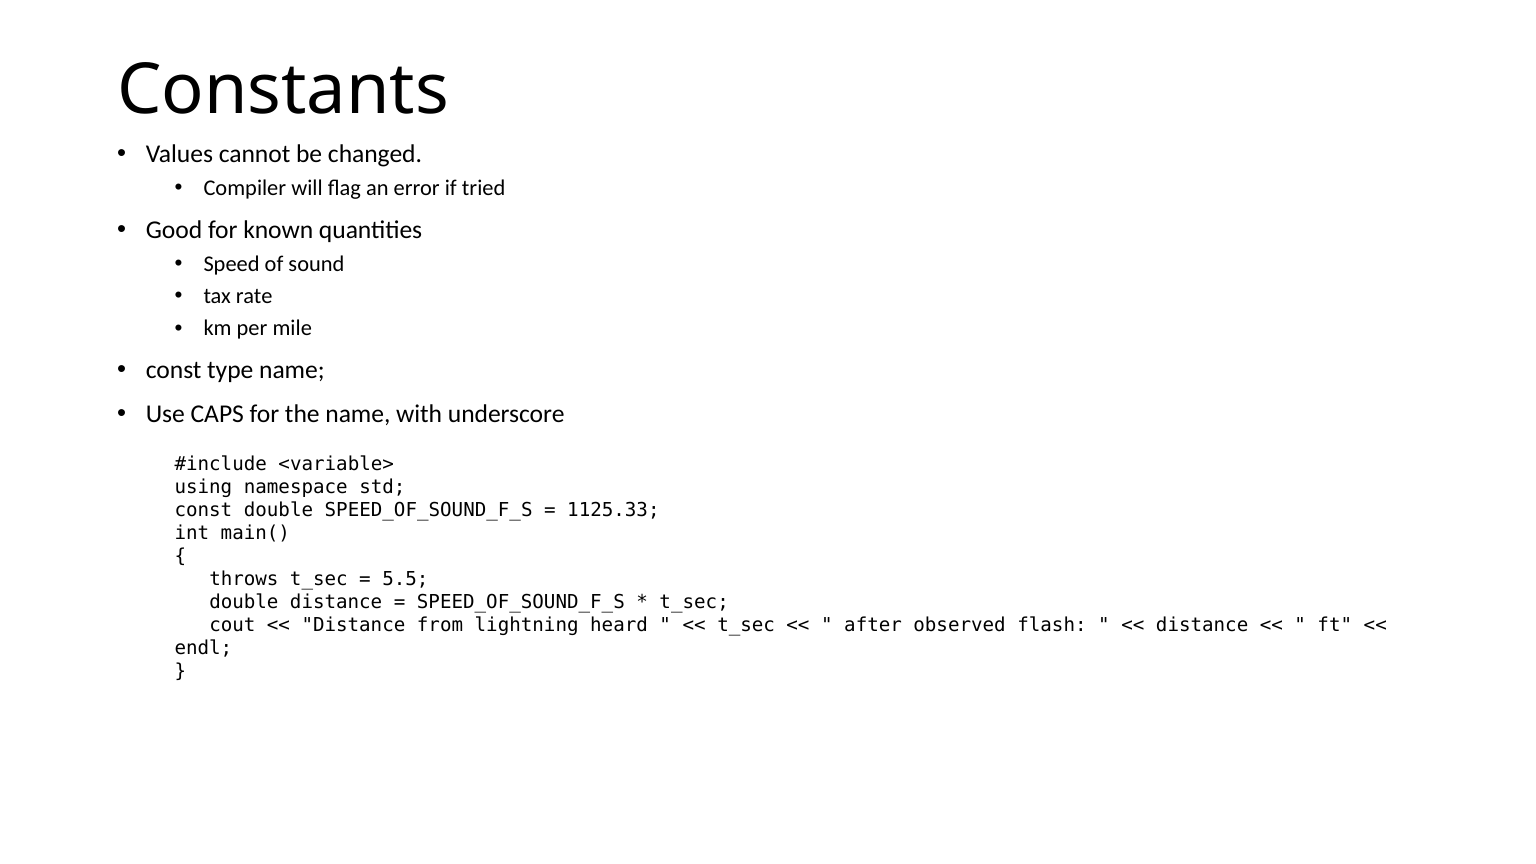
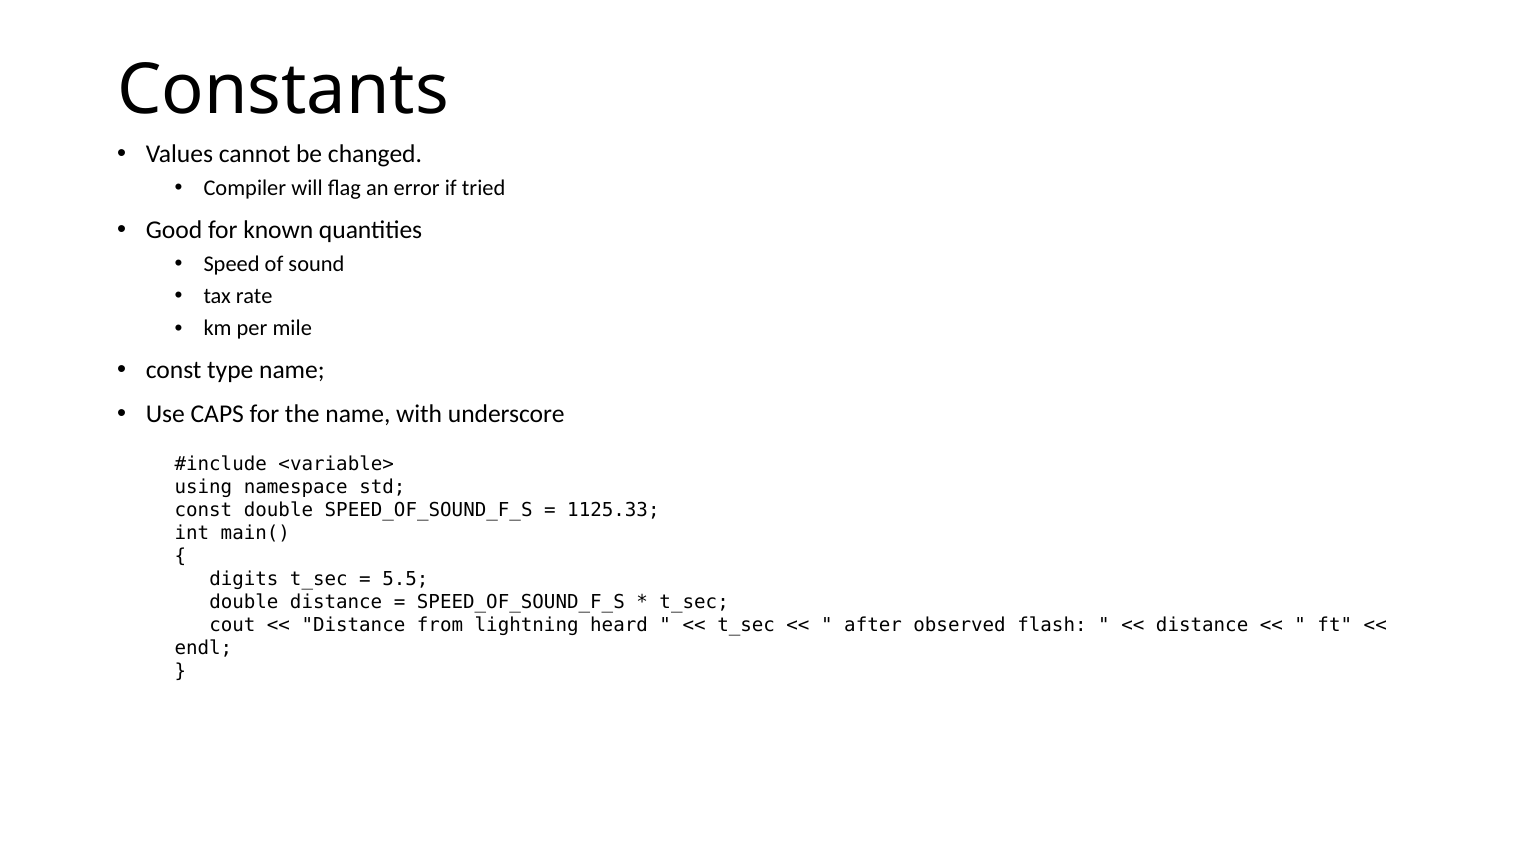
throws: throws -> digits (244, 579)
